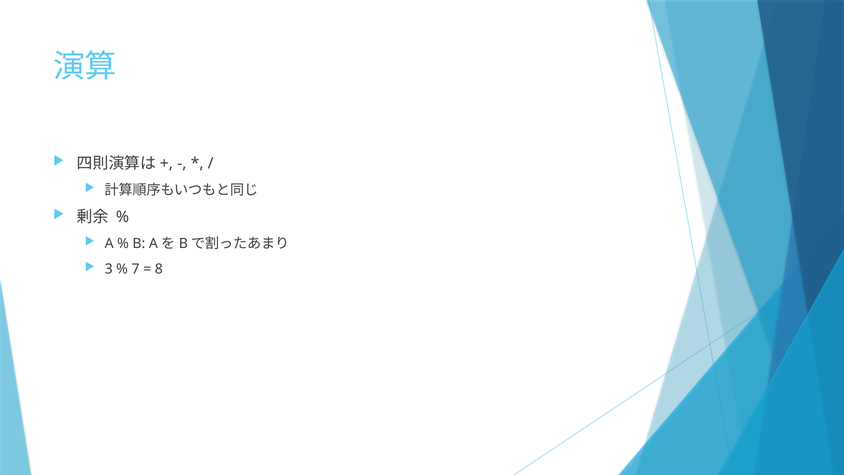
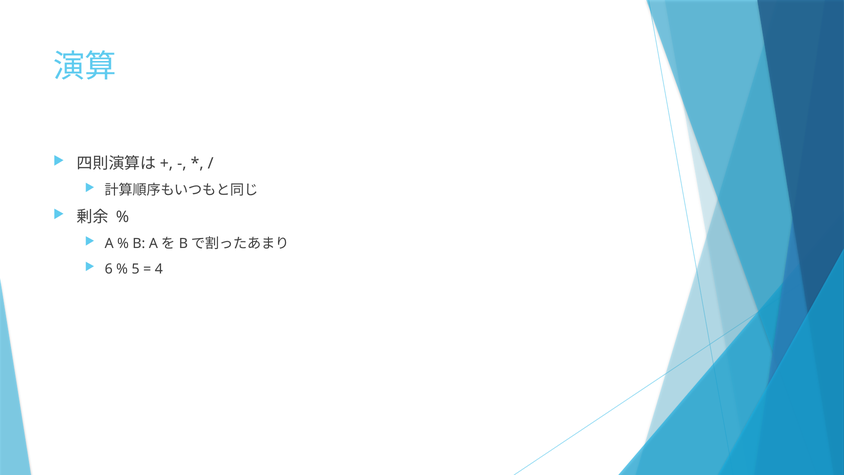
3: 3 -> 6 (109, 269)
7: 7 -> 5 (136, 269)
8: 8 -> 4 (159, 269)
